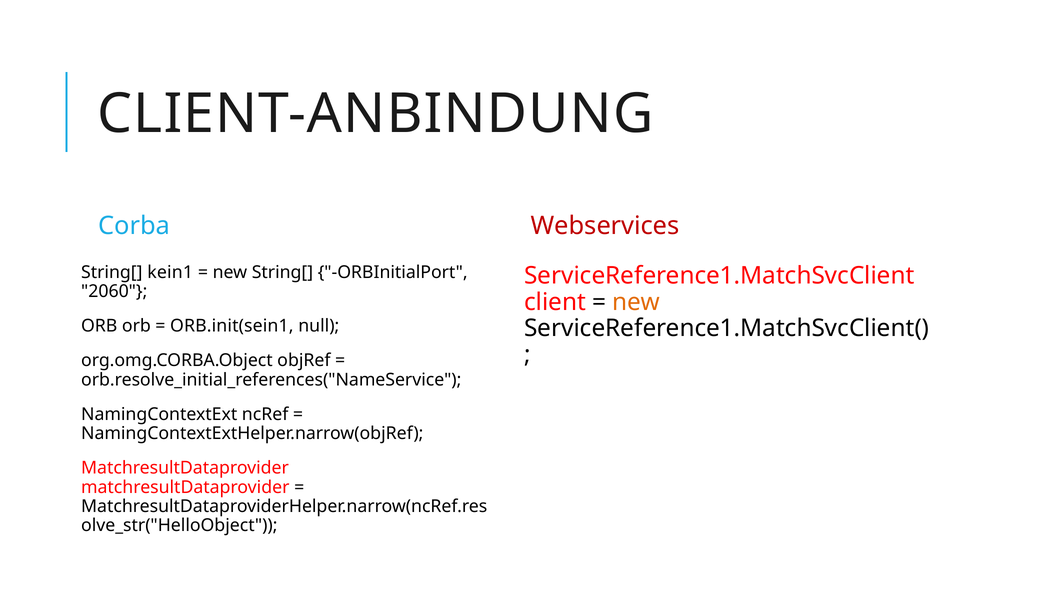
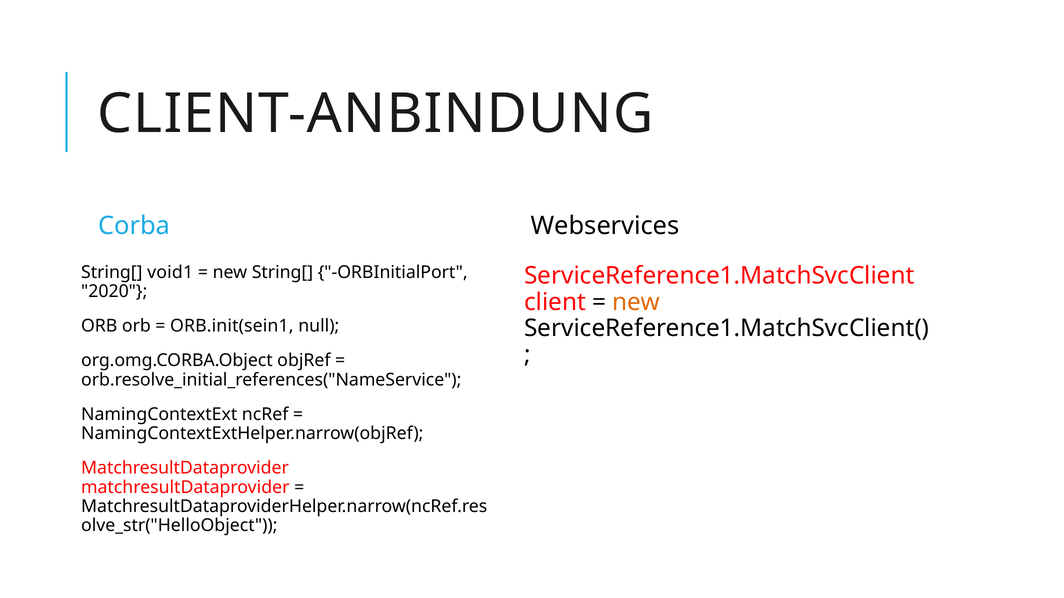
Webservices colour: red -> black (605, 226)
kein1: kein1 -> void1 (170, 272)
2060: 2060 -> 2020 (114, 292)
